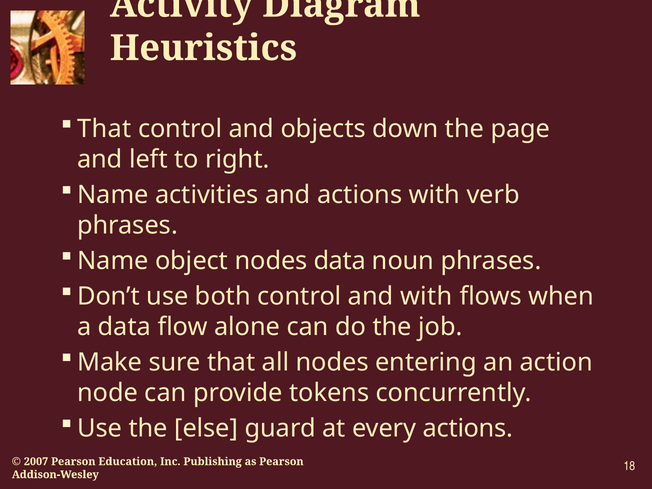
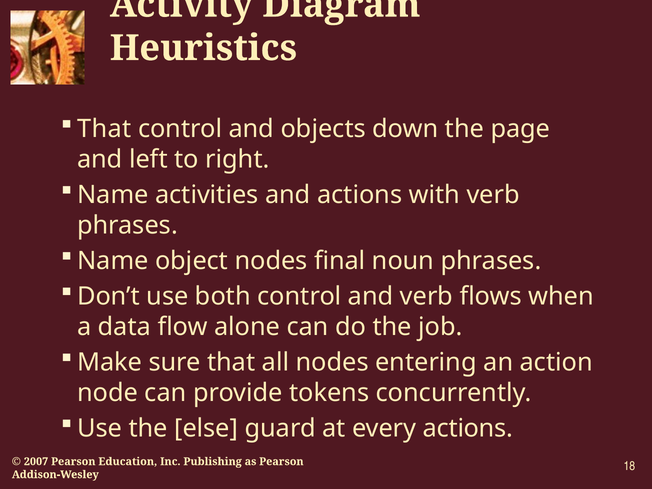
nodes data: data -> final (340, 261)
and with: with -> verb (426, 296)
